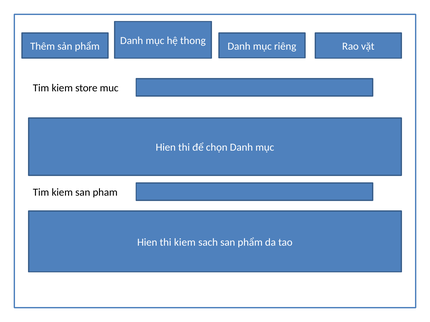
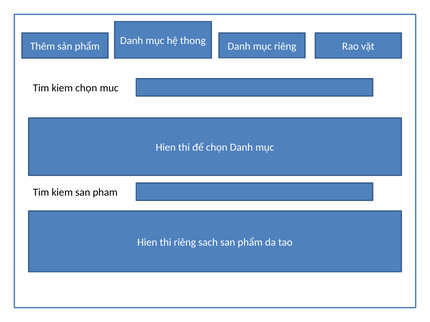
kiem store: store -> chọn (86, 88)
thi kiem: kiem -> riêng (185, 243)
